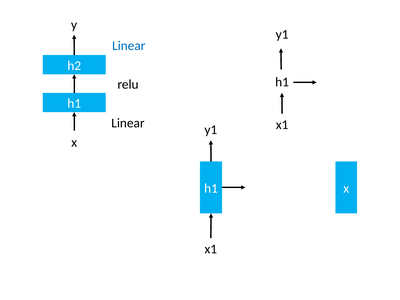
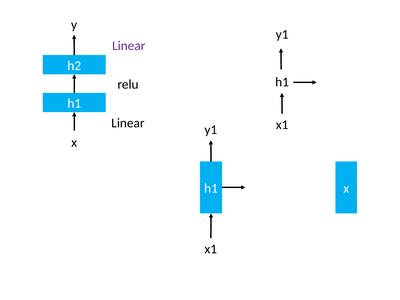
Linear colour: blue -> purple (129, 46)
